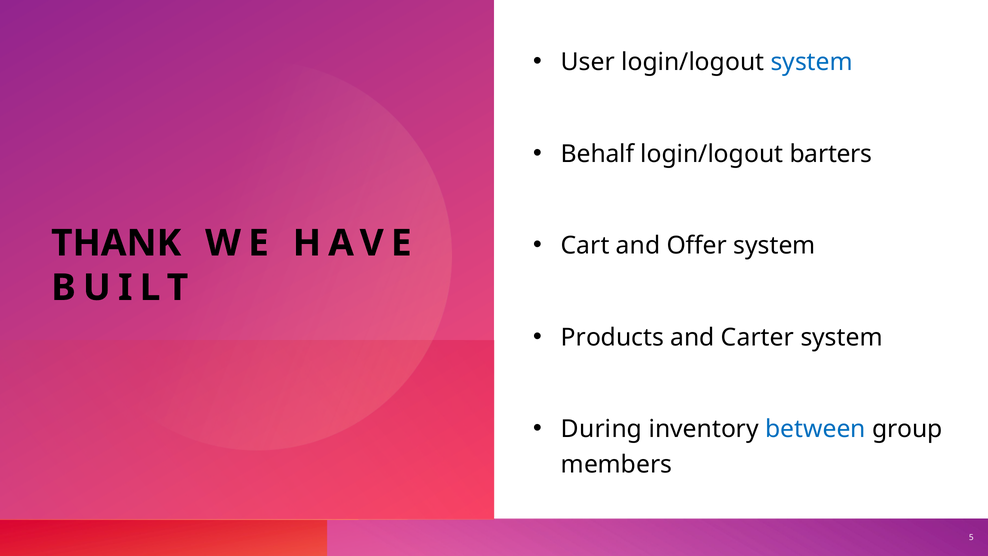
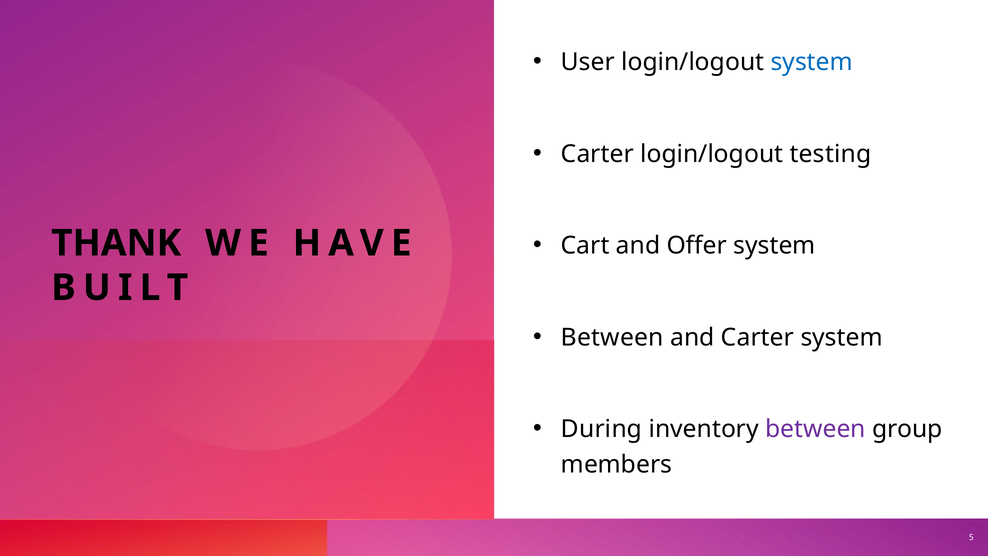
Behalf: Behalf -> Carter (597, 154)
barters: barters -> testing (831, 154)
Products: Products -> Between (612, 337)
between colour: blue -> purple (815, 429)
